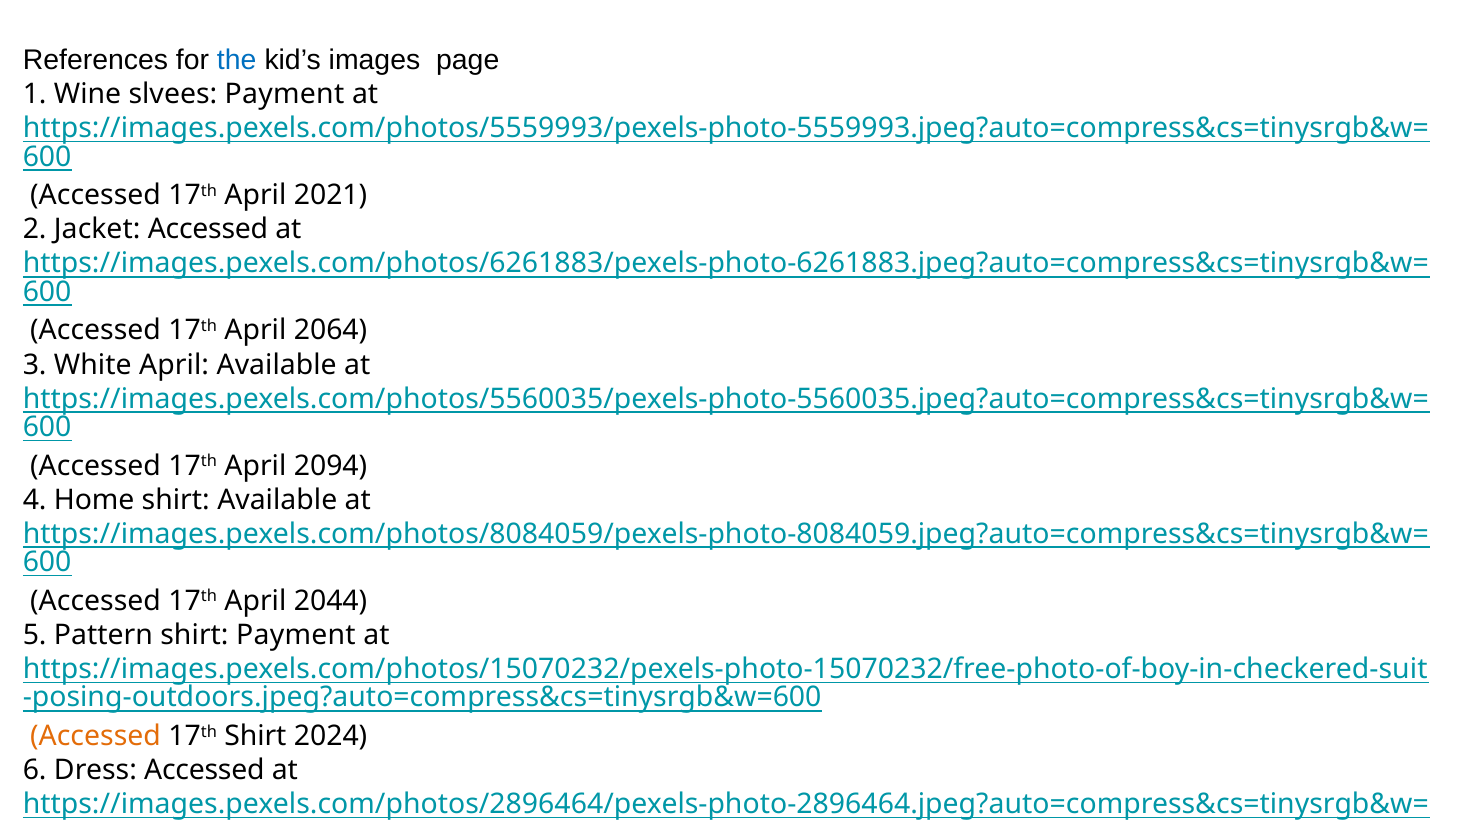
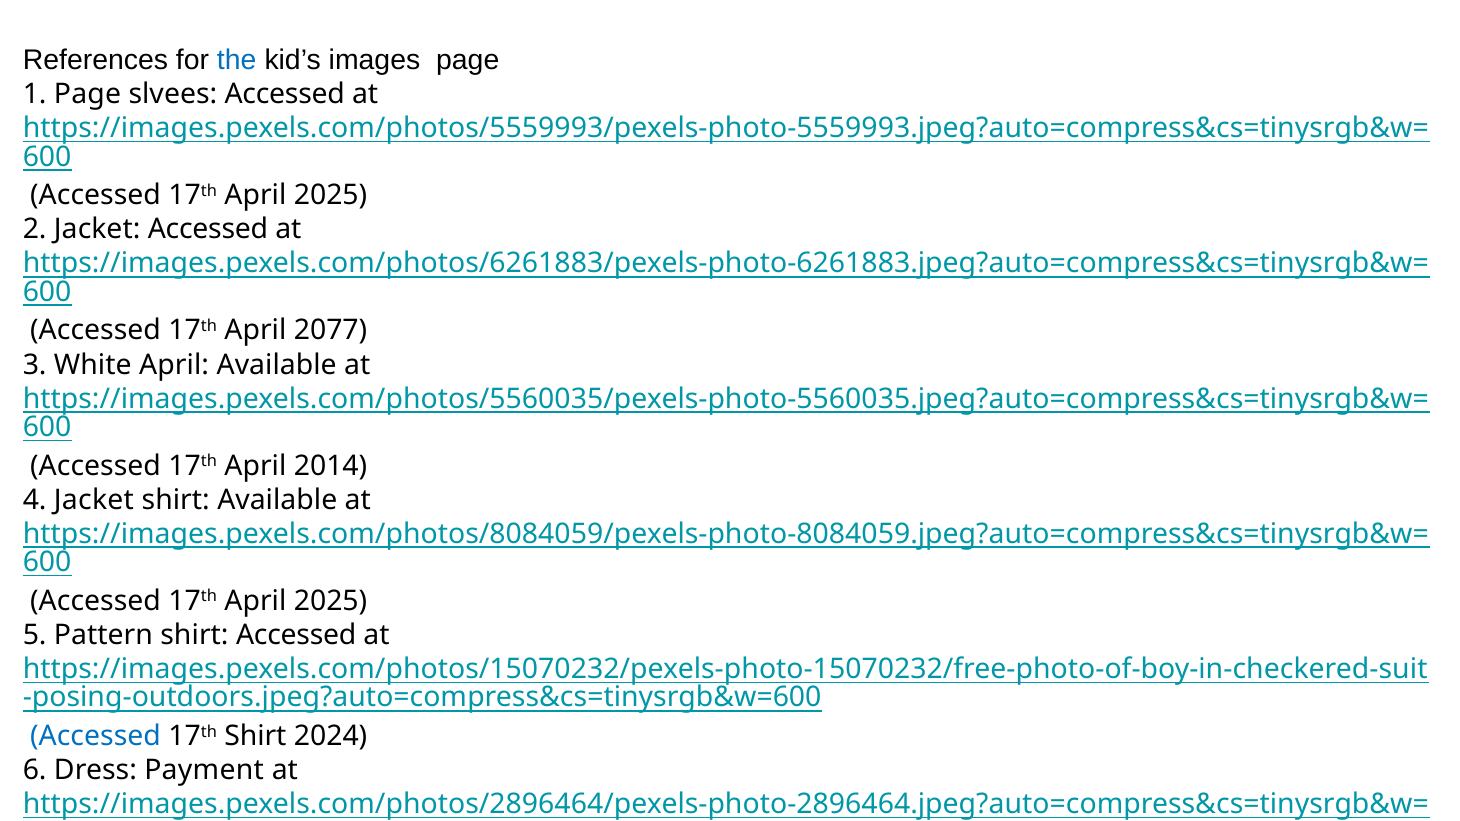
1 Wine: Wine -> Page (88, 94)
slvees Payment: Payment -> Accessed (285, 94)
2021: 2021 -> 2025 (331, 195)
2064: 2064 -> 2077 (331, 331)
2094: 2094 -> 2014 (331, 466)
4 Home: Home -> Jacket (94, 500)
2044: 2044 -> 2025 (331, 601)
shirt Payment: Payment -> Accessed (296, 635)
Accessed colour: orange -> blue (96, 736)
Dress Accessed: Accessed -> Payment (204, 771)
